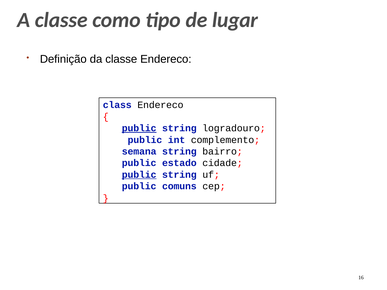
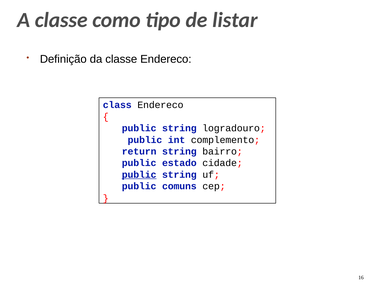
lugar: lugar -> listar (235, 20)
public underline: present -> none (139, 128)
semana: semana -> return (139, 152)
